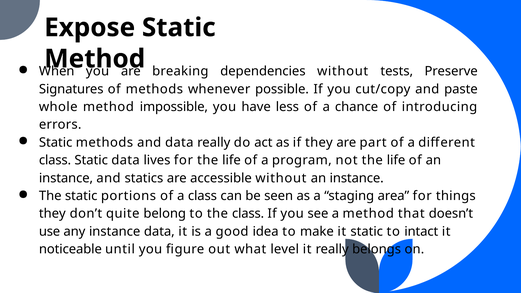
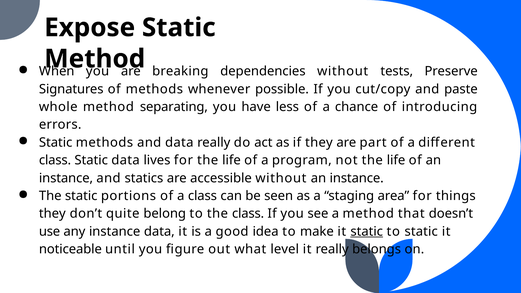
impossible: impossible -> separating (174, 107)
static underline: none -> present (367, 232)
to intact: intact -> static (421, 232)
